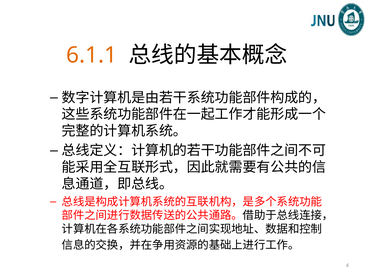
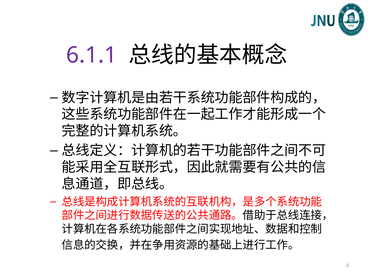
6.1.1 colour: orange -> purple (92, 55)
